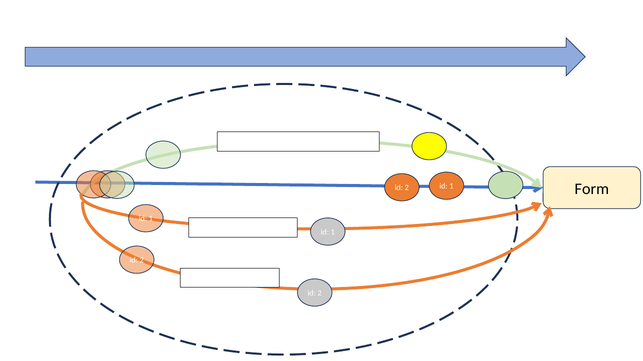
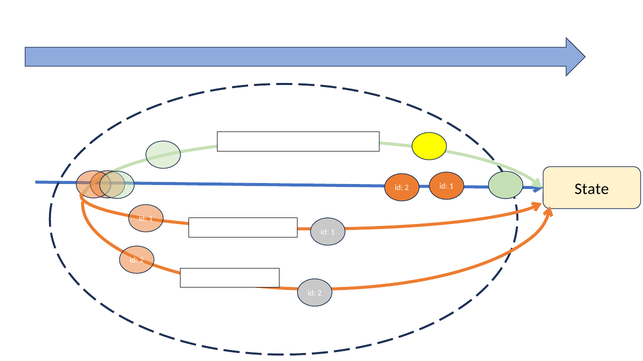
Form: Form -> State (592, 189)
